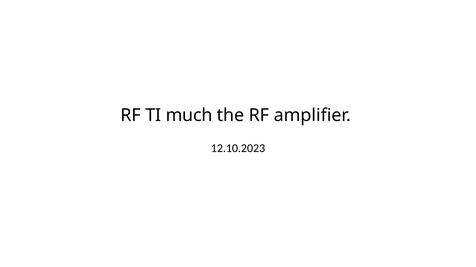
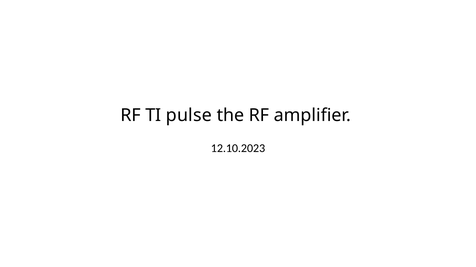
much: much -> pulse (189, 116)
